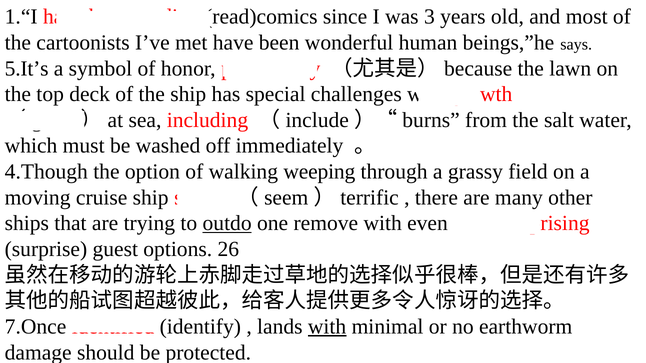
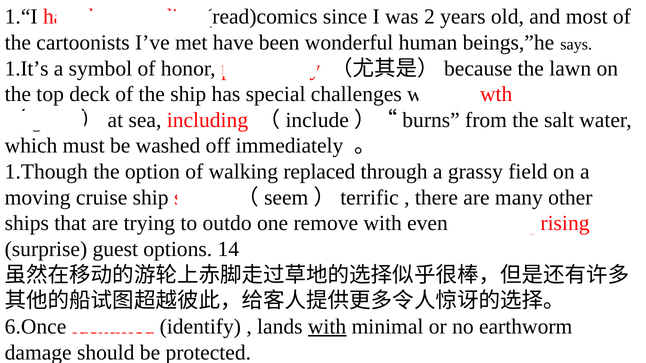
3: 3 -> 2 (429, 17)
5.It’s: 5.It’s -> 1.It’s (27, 68)
4.Though: 4.Though -> 1.Though (46, 172)
weeping: weeping -> replaced (319, 172)
outdo underline: present -> none (227, 224)
26: 26 -> 14 (228, 249)
7.Once: 7.Once -> 6.Once (36, 327)
